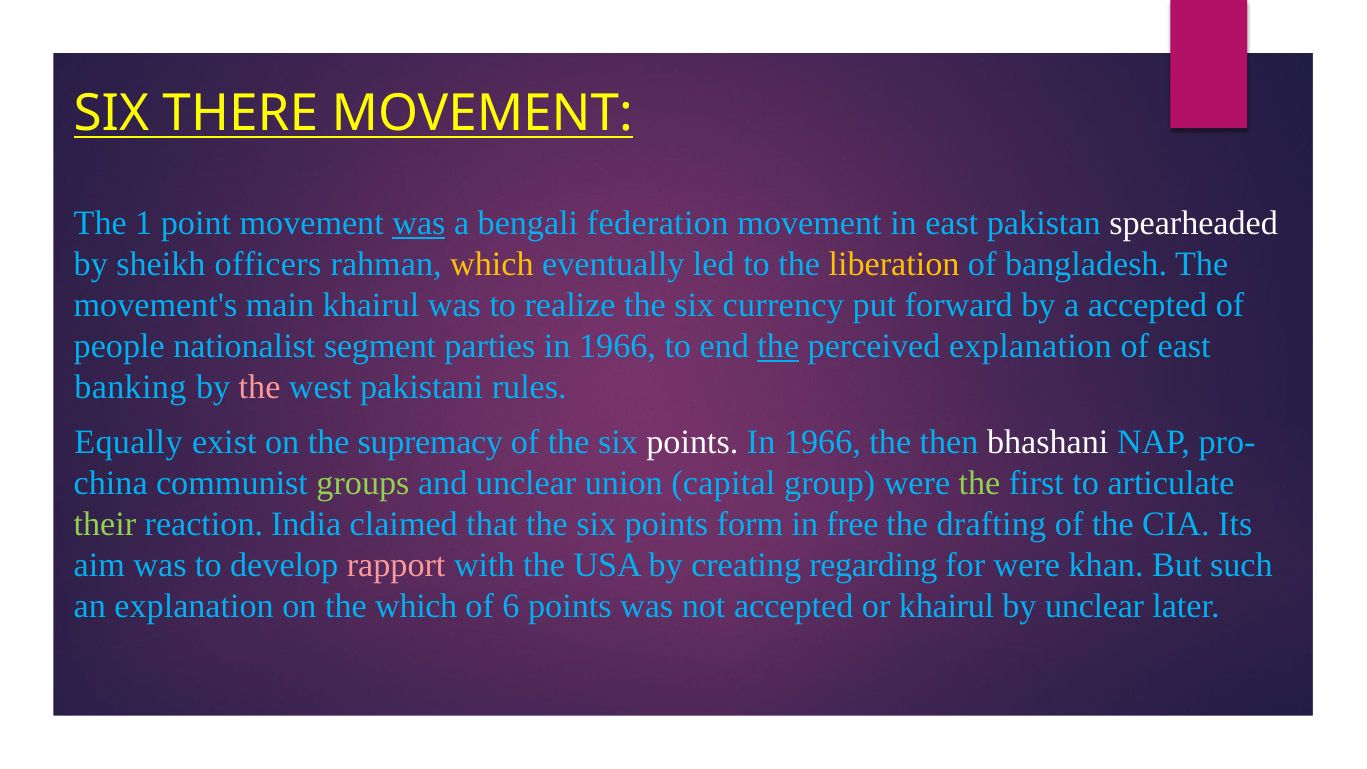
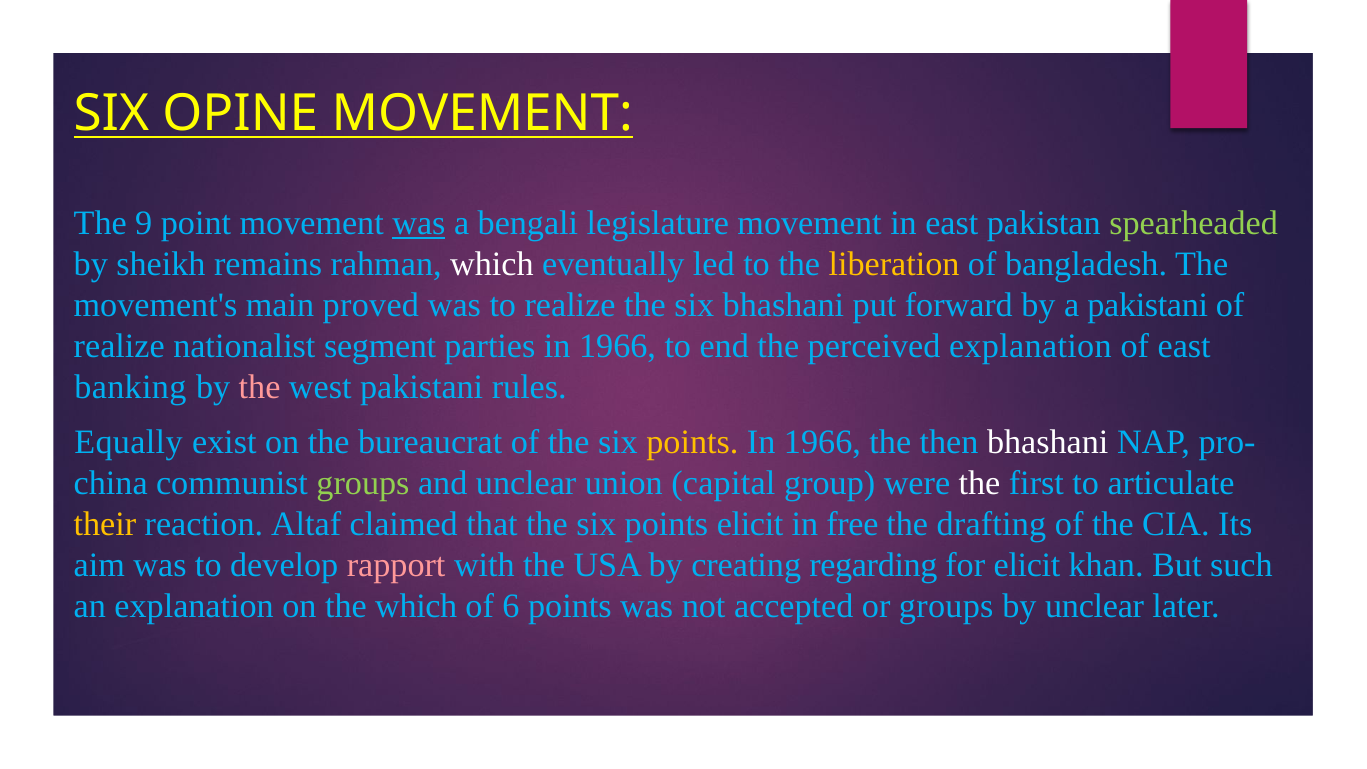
THERE: THERE -> OPINE (240, 114)
1: 1 -> 9 (144, 223)
federation: federation -> legislature (658, 223)
spearheaded colour: white -> light green (1194, 223)
officers: officers -> remains (268, 264)
which colour: yellow -> white (492, 264)
main khairul: khairul -> proved (371, 305)
six currency: currency -> bhashani (783, 305)
a accepted: accepted -> pakistani (1148, 305)
people: people -> realize (119, 346)
the underline: present -> none (778, 346)
supremacy: supremacy -> bureaucrat (430, 442)
points colour: white -> yellow (692, 442)
the colour: light green -> white (979, 483)
their colour: light green -> yellow (105, 524)
India: India -> Altaf (306, 524)
points form: form -> elicit (750, 524)
for were: were -> elicit (1027, 565)
or khairul: khairul -> groups (946, 606)
